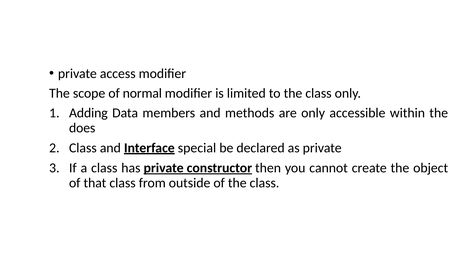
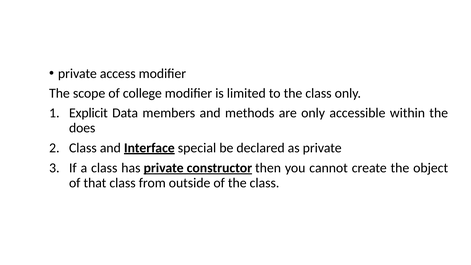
normal: normal -> college (142, 93)
Adding: Adding -> Explicit (88, 113)
